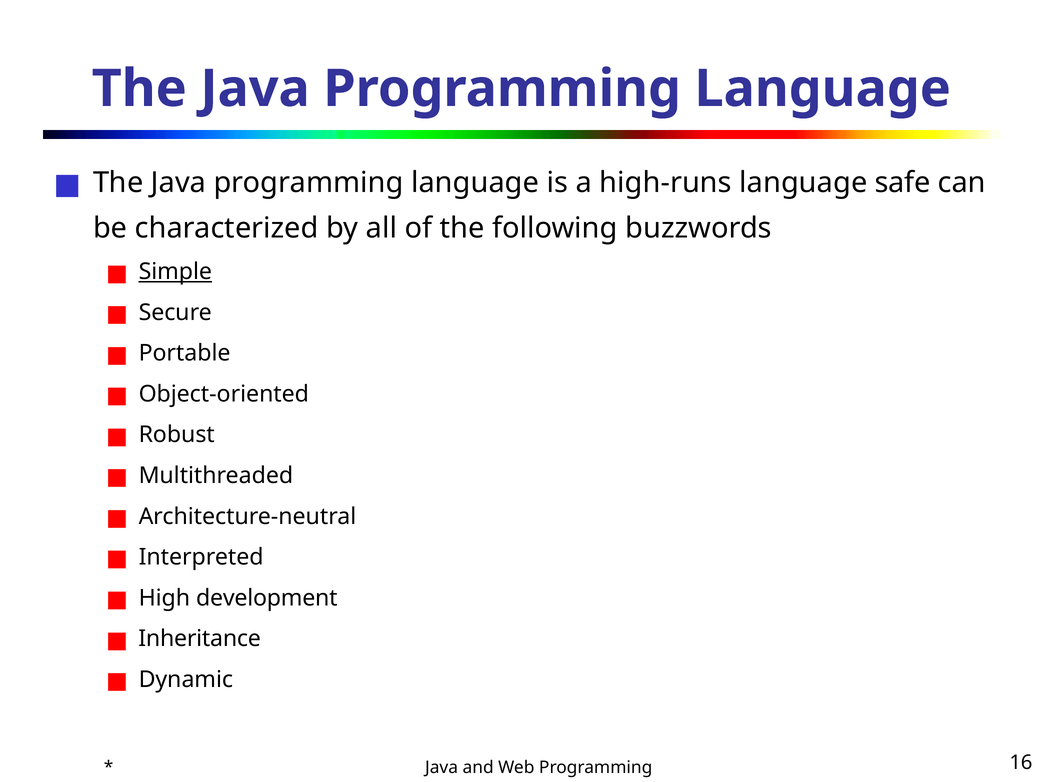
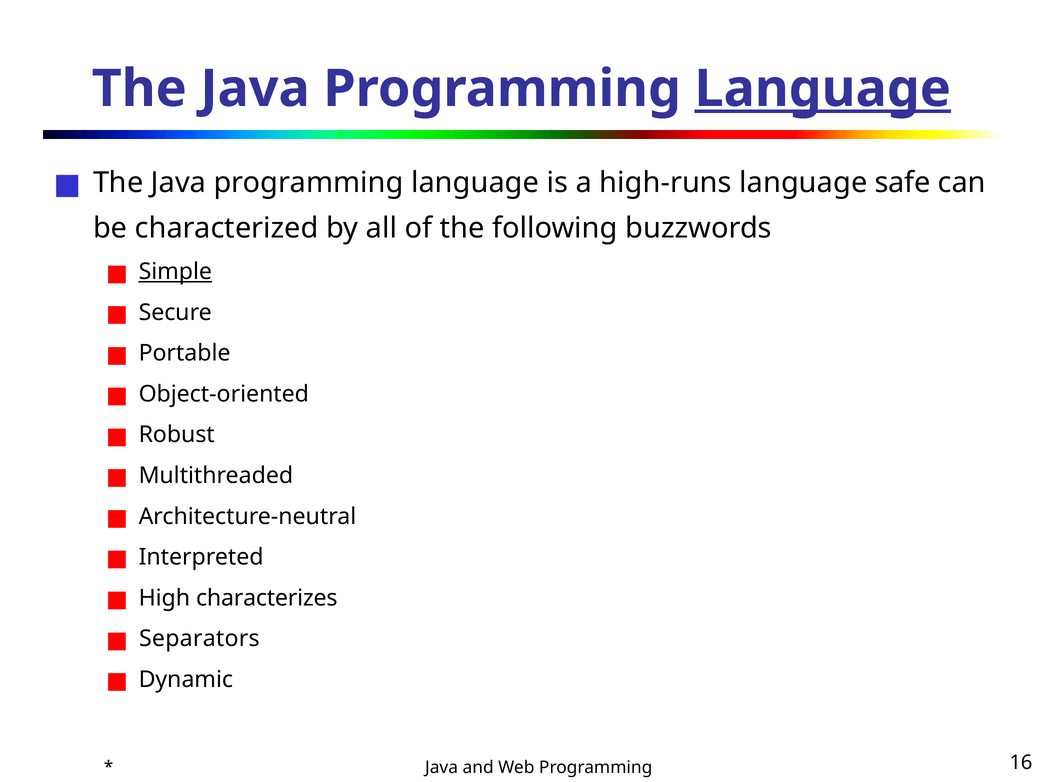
Language underline: none -> present (823, 89)
development: development -> characterizes (267, 598)
Inheritance: Inheritance -> Separators (199, 639)
